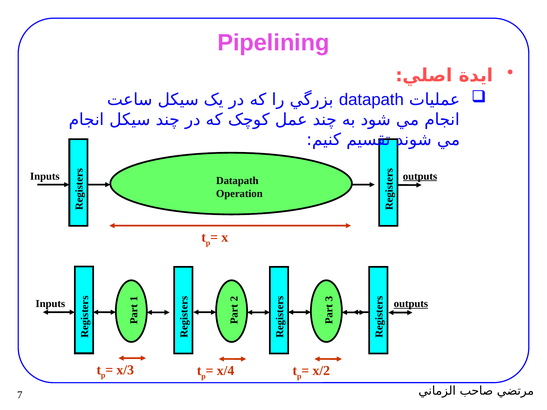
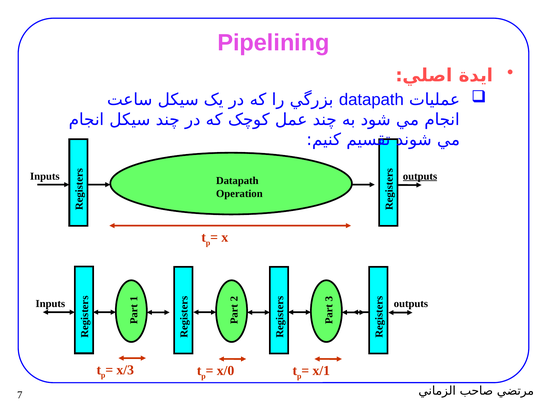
outputs underline: present -> none (411, 304)
x/4: x/4 -> x/0 (226, 371)
x/2: x/2 -> x/1 (321, 371)
